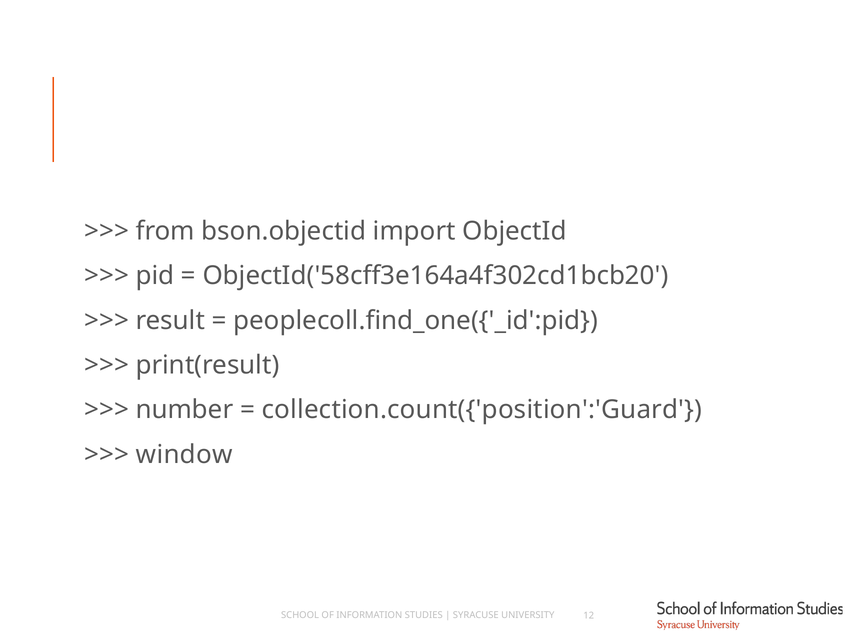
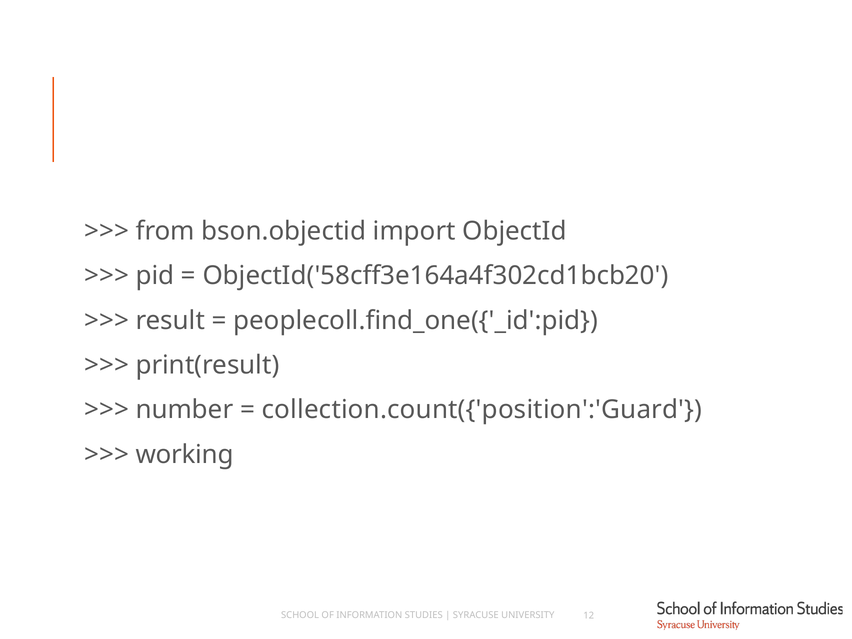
window: window -> working (185, 455)
